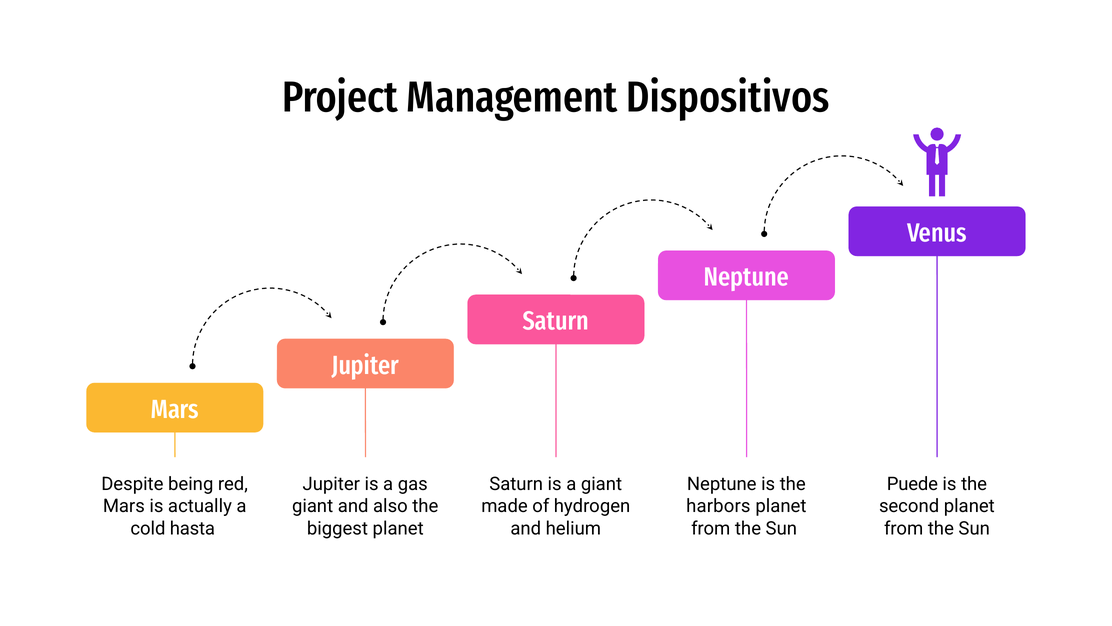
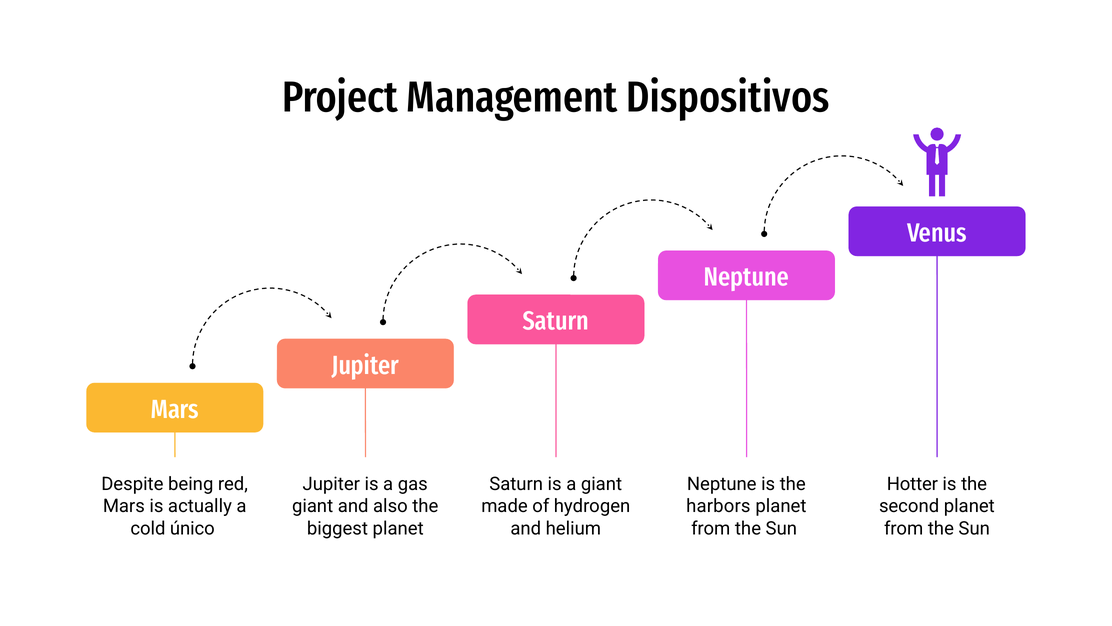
Puede: Puede -> Hotter (912, 484)
hasta: hasta -> único (192, 528)
